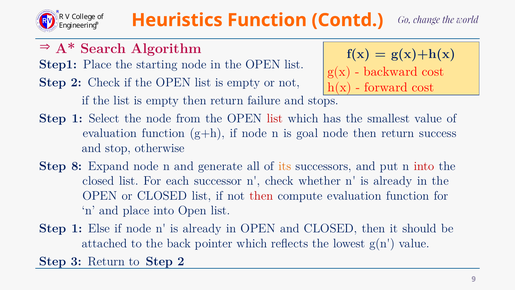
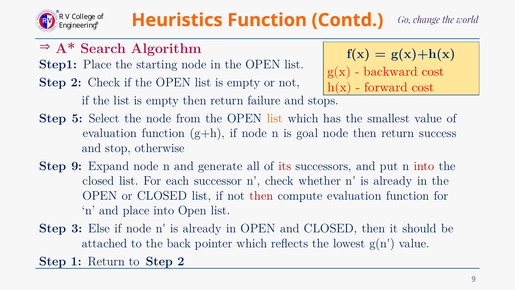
1: 1 -> 5 (77, 118)
list colour: red -> orange (275, 118)
Step 8: 8 -> 9 (77, 166)
its colour: orange -> red (285, 166)
1: 1 -> 3 (77, 228)
3: 3 -> 1 (76, 261)
